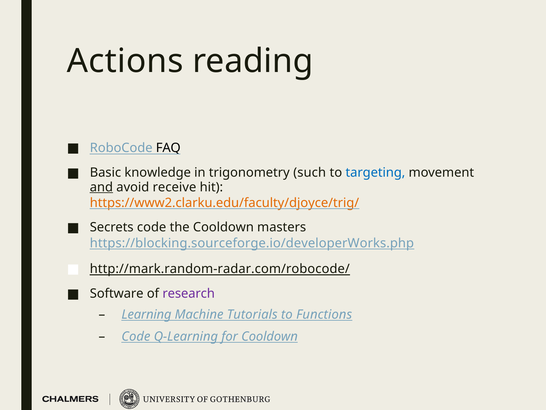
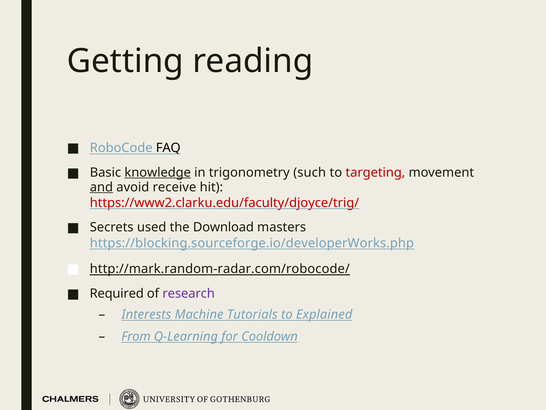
Actions: Actions -> Getting (125, 61)
knowledge underline: none -> present (158, 172)
targeting colour: blue -> red (375, 172)
https://www2.clarku.edu/faculty/djoyce/trig/ colour: orange -> red (224, 203)
Secrets code: code -> used (152, 227)
the Cooldown: Cooldown -> Download (223, 227)
Software: Software -> Required (117, 293)
Learning: Learning -> Interests (146, 314)
Functions: Functions -> Explained (324, 314)
Code: Code -> From (136, 336)
